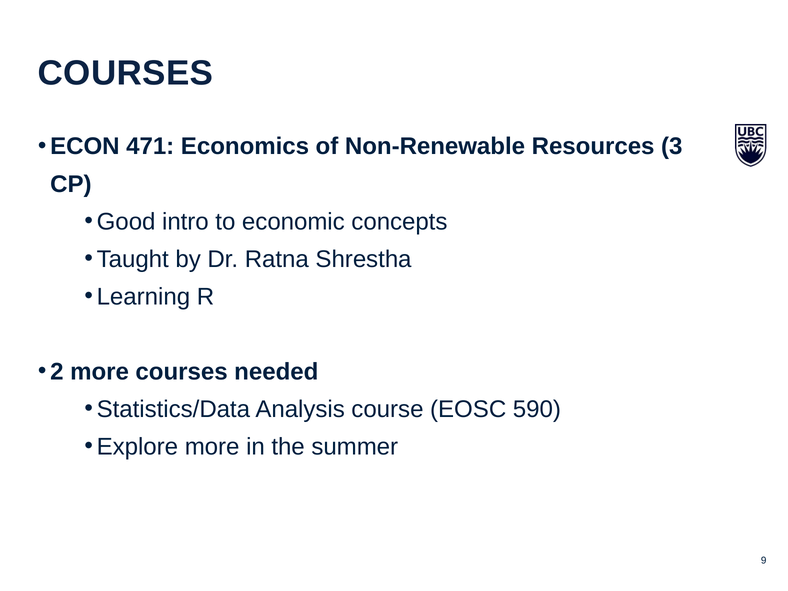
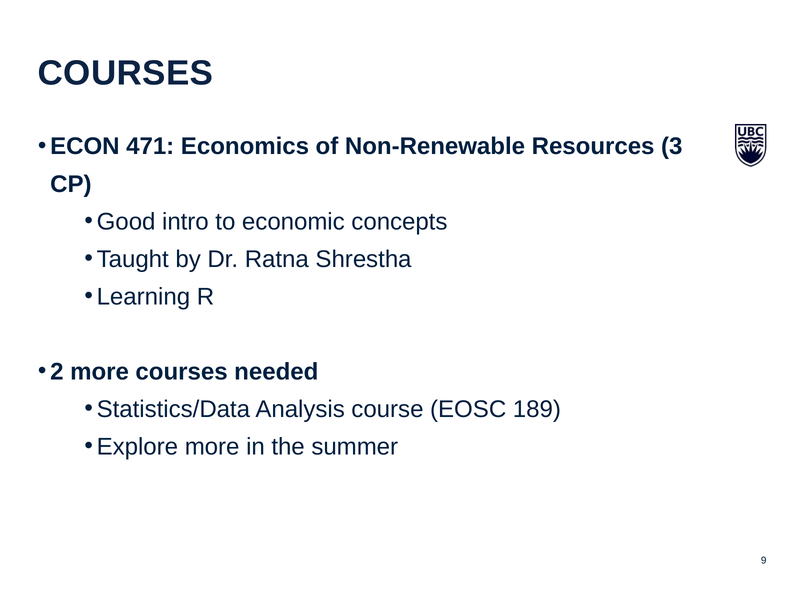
590: 590 -> 189 (537, 409)
